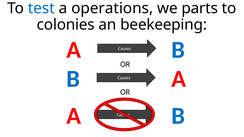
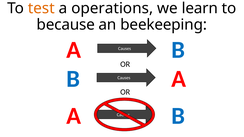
test colour: blue -> orange (41, 8)
parts: parts -> learn (200, 8)
colonies: colonies -> because (66, 25)
